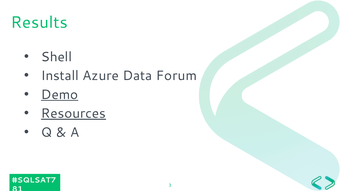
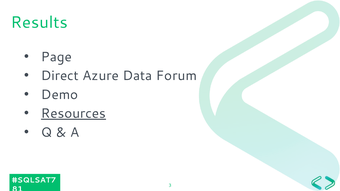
Shell: Shell -> Page (56, 57)
Install: Install -> Direct (60, 76)
Demo underline: present -> none (60, 95)
